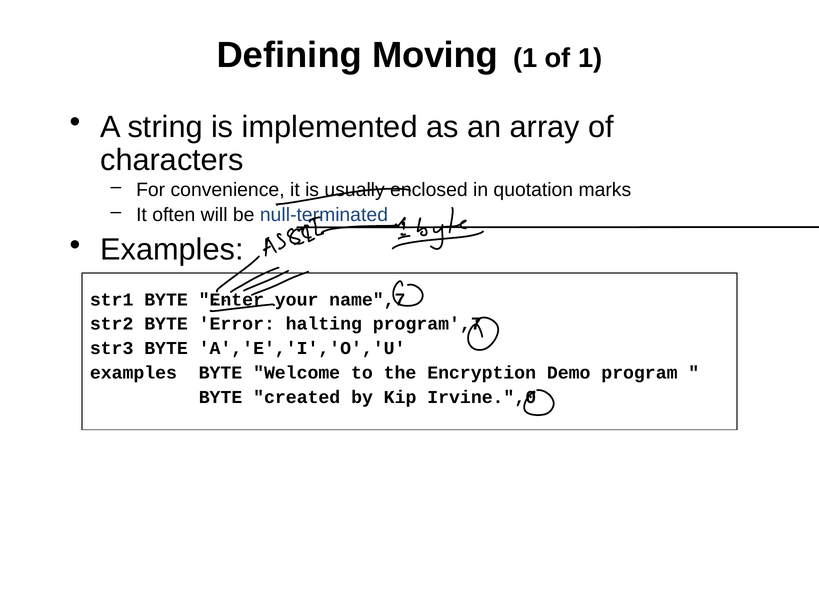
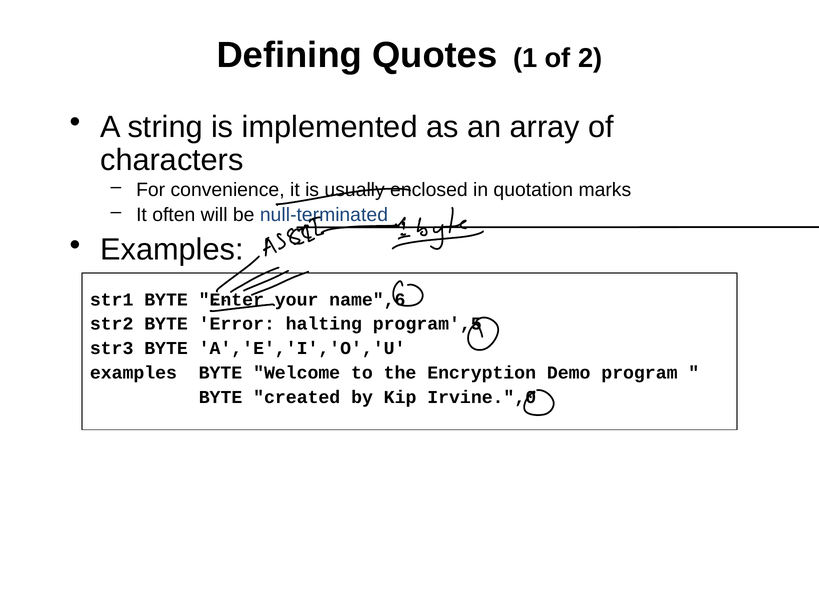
Moving: Moving -> Quotes (435, 55)
of 1: 1 -> 2 (590, 58)
name",7: name",7 -> name",6 (367, 300)
program',7: program',7 -> program',5 (427, 324)
